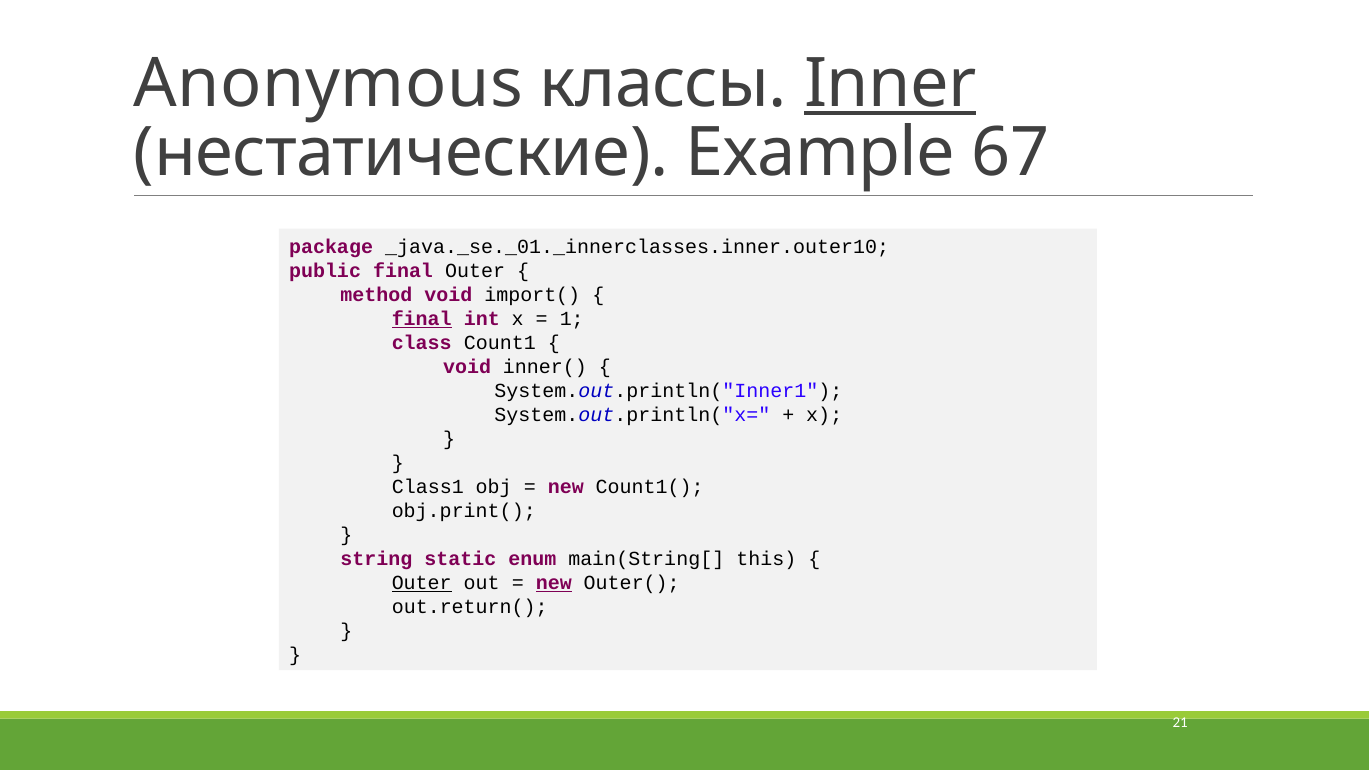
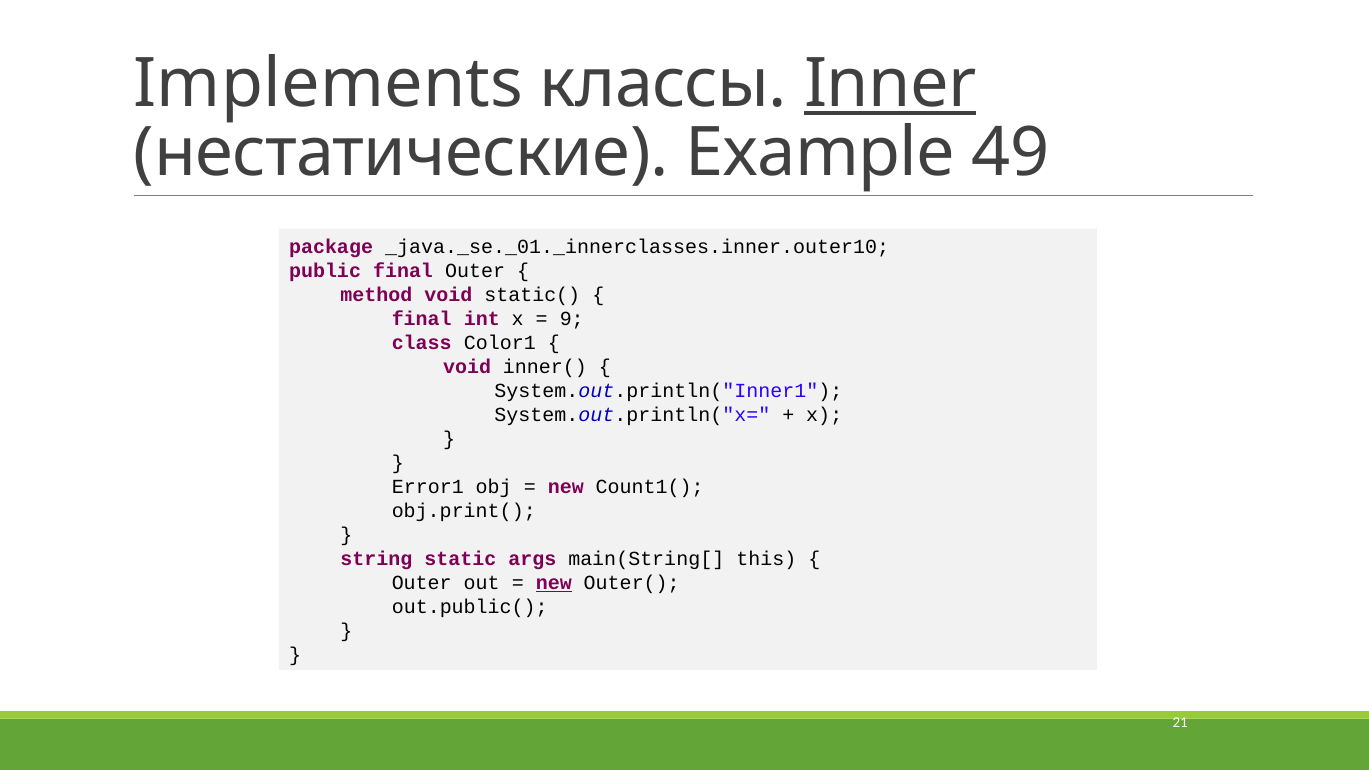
Anonymous: Anonymous -> Implements (328, 84)
67: 67 -> 49 (1011, 153)
import(: import( -> static( (532, 295)
final underline: present -> none (422, 319)
1: 1 -> 9 (572, 319)
Count1: Count1 -> Color1 (500, 343)
Class1: Class1 -> Error1 (428, 487)
enum: enum -> args (532, 559)
Outer underline: present -> none (422, 583)
out.return(: out.return( -> out.public( (470, 607)
